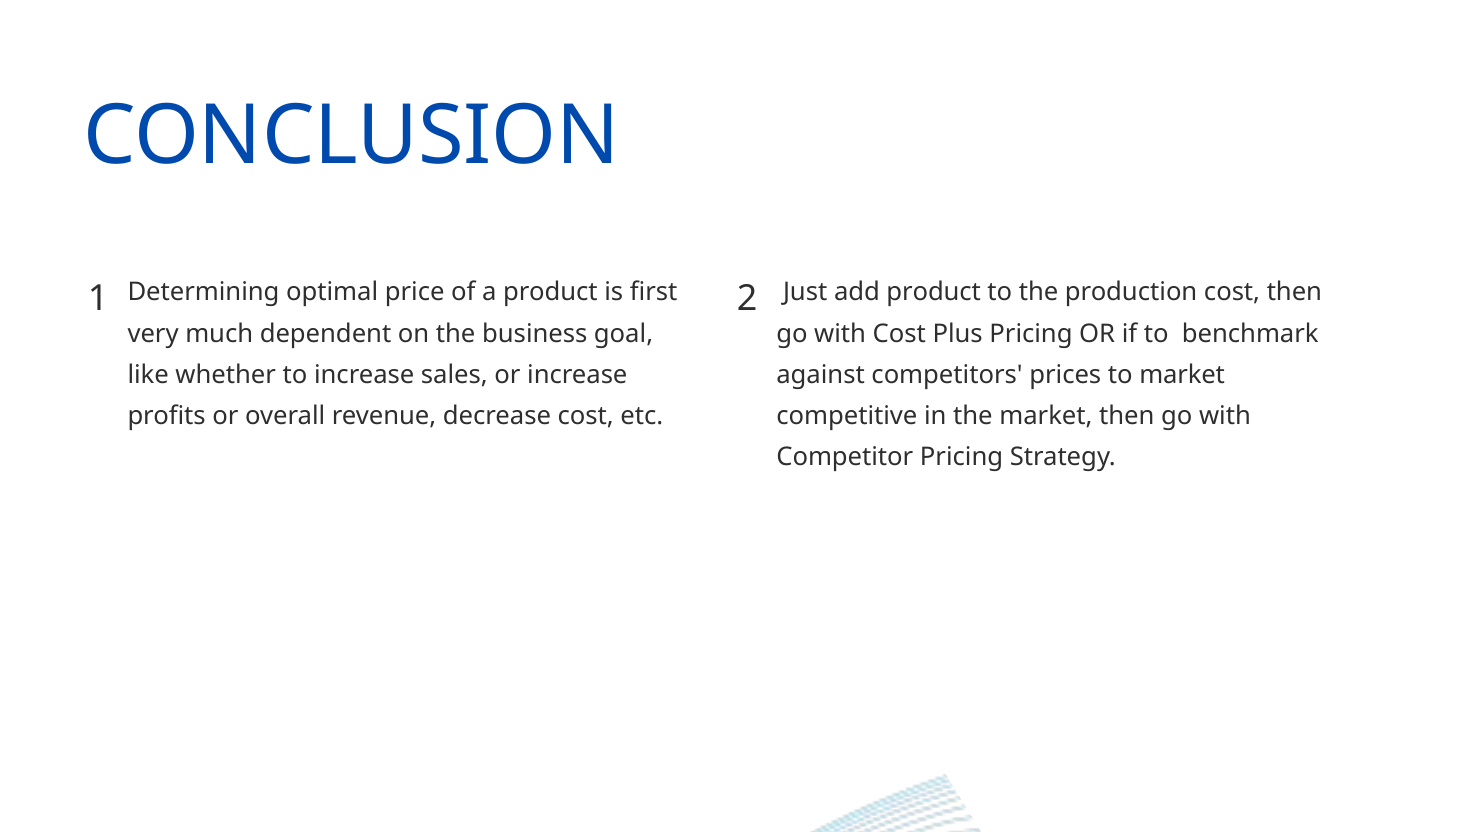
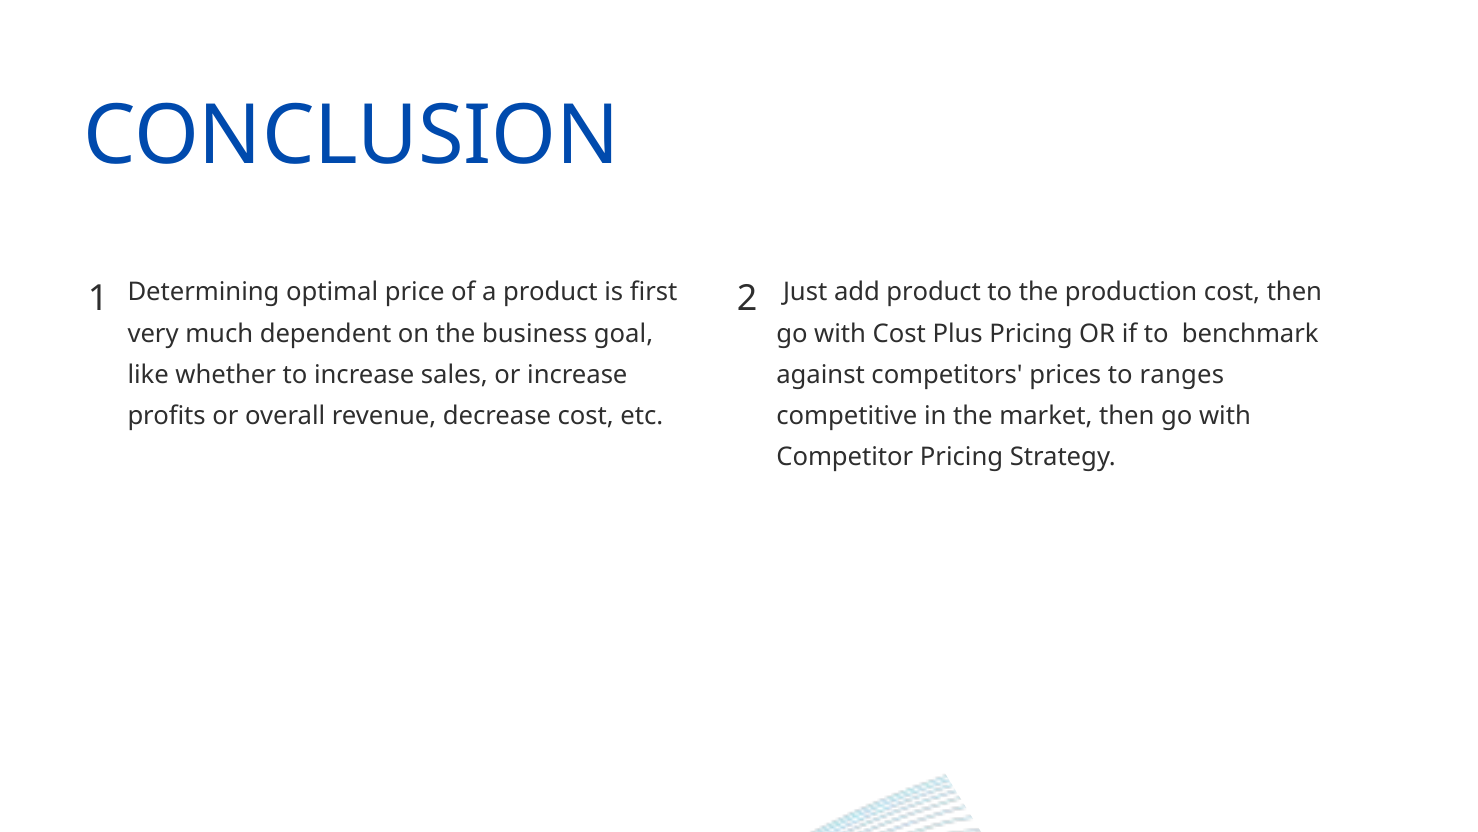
to market: market -> ranges (1182, 374)
